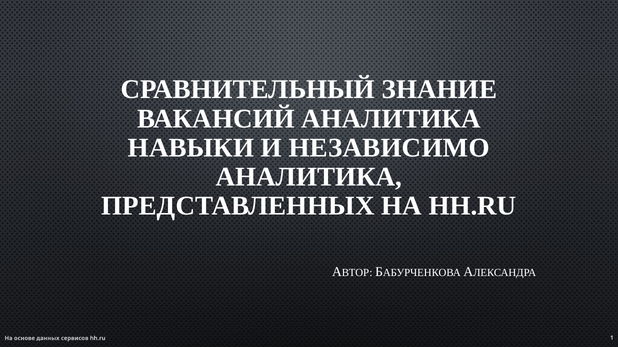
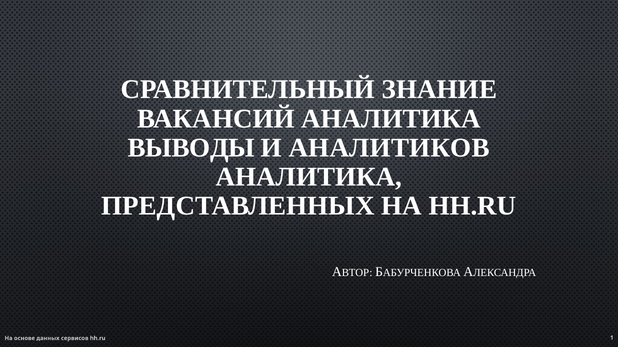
НАВЫКИ: НАВЫКИ -> ВЫВОДЫ (191, 148)
НЕЗАВИСИМО: НЕЗАВИСИМО -> АНАЛИТИКОВ (389, 148)
